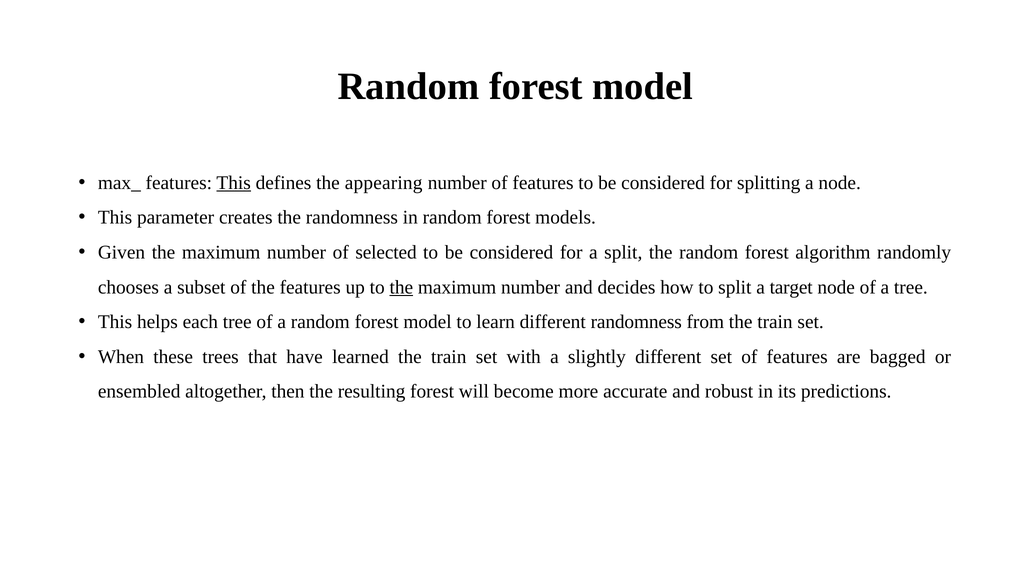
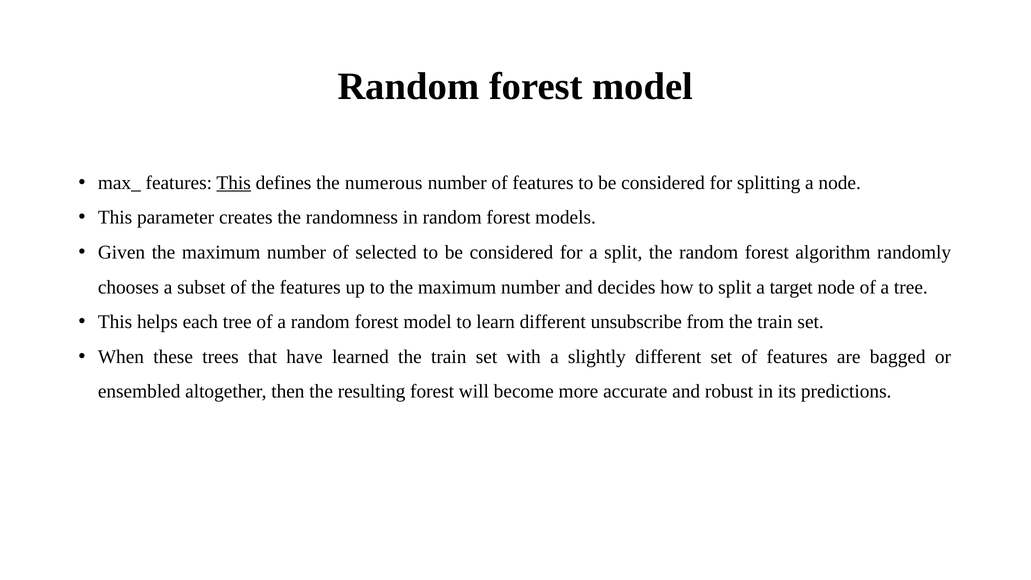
appearing: appearing -> numerous (384, 183)
the underline: present -> none (401, 287)
different randomness: randomness -> unsubscribe (636, 322)
